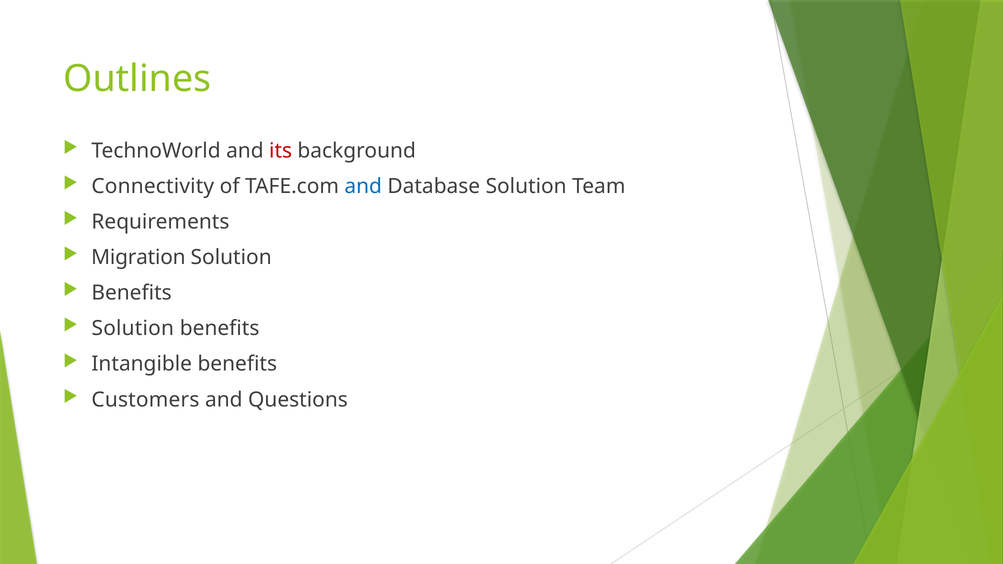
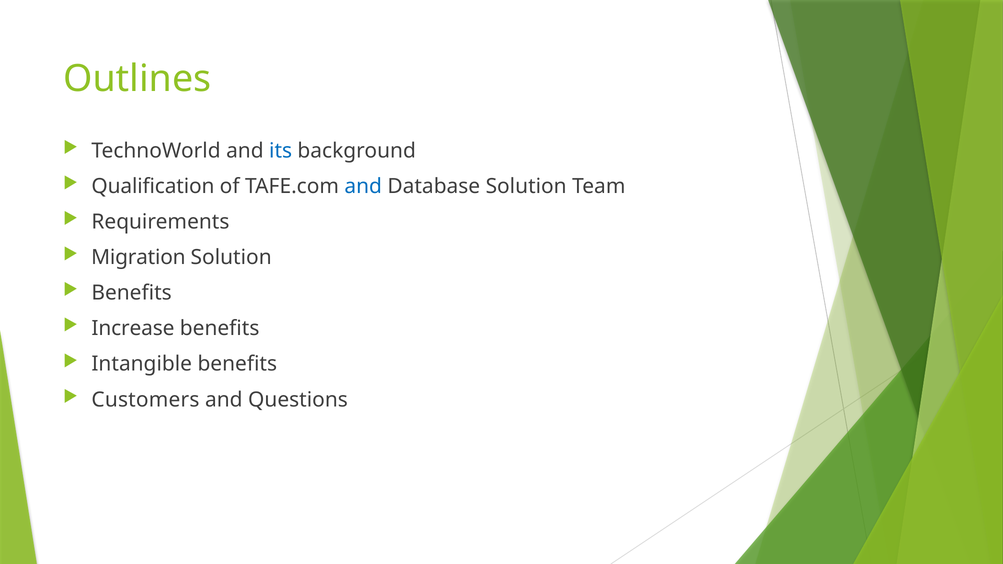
its colour: red -> blue (281, 151)
Connectivity: Connectivity -> Qualification (153, 186)
Solution: Solution -> Increase (133, 329)
